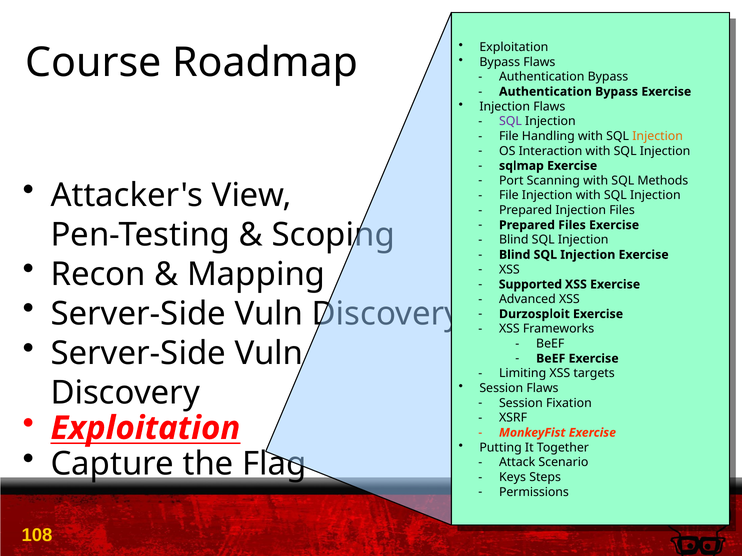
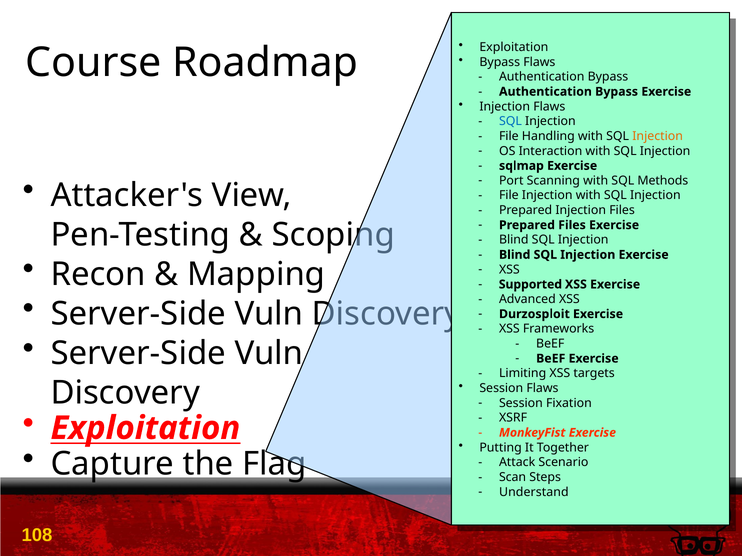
SQL colour: purple -> blue (510, 121)
Keys: Keys -> Scan (513, 478)
Permissions: Permissions -> Understand (534, 492)
